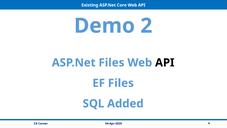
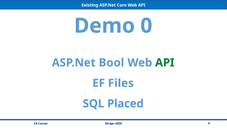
2: 2 -> 0 (146, 26)
ASP.Net Files: Files -> Bool (111, 63)
API colour: black -> green (165, 63)
Added: Added -> Placed (125, 103)
